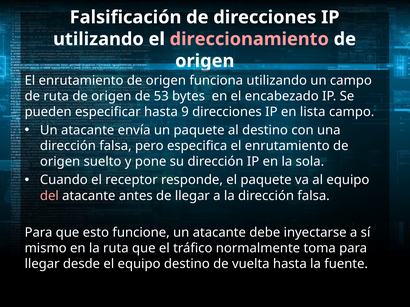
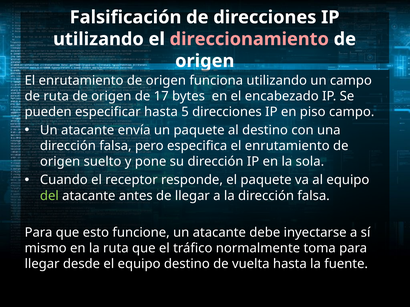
53: 53 -> 17 (161, 96)
9: 9 -> 5 (185, 112)
lista: lista -> piso (313, 112)
del colour: pink -> light green (49, 196)
